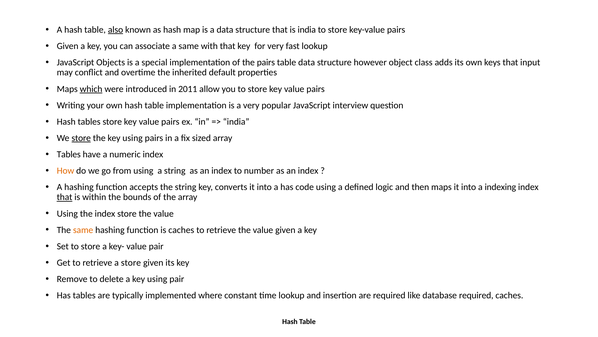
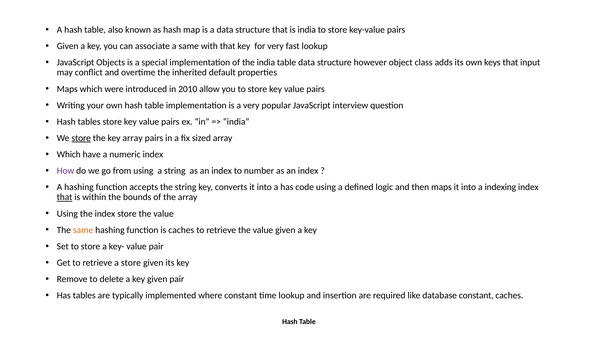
also underline: present -> none (116, 30)
the pairs: pairs -> india (266, 62)
which underline: present -> none (91, 89)
2011: 2011 -> 2010 (188, 89)
the key using: using -> array (133, 138)
Tables: Tables -> Which (69, 154)
How colour: orange -> purple (65, 170)
a key using: using -> given (157, 279)
database required: required -> constant (476, 295)
